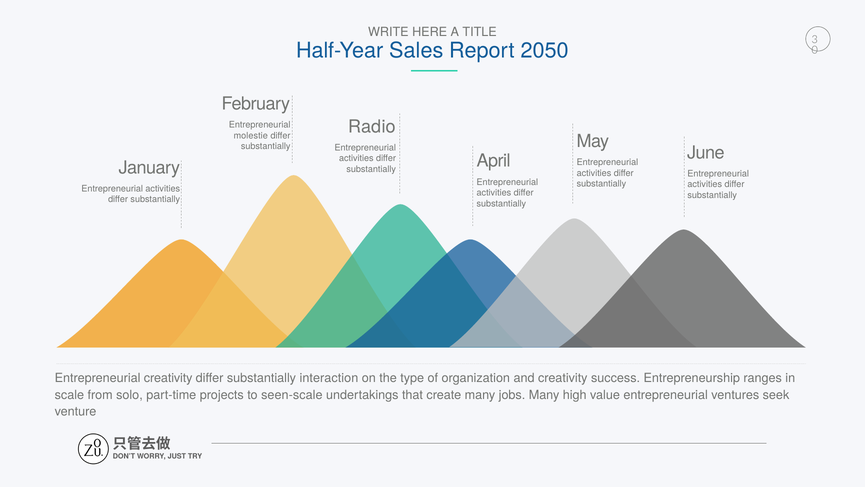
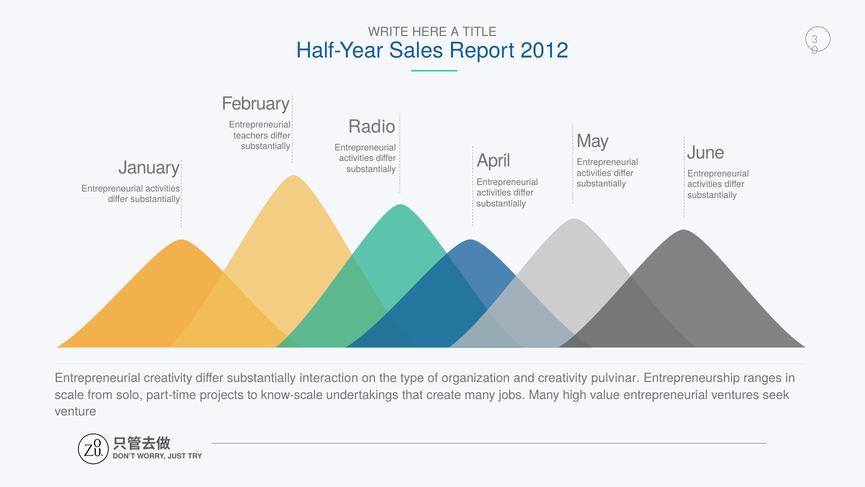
2050: 2050 -> 2012 (545, 51)
molestie: molestie -> teachers (251, 135)
success: success -> pulvinar (616, 378)
seen-scale: seen-scale -> know-scale (292, 395)
